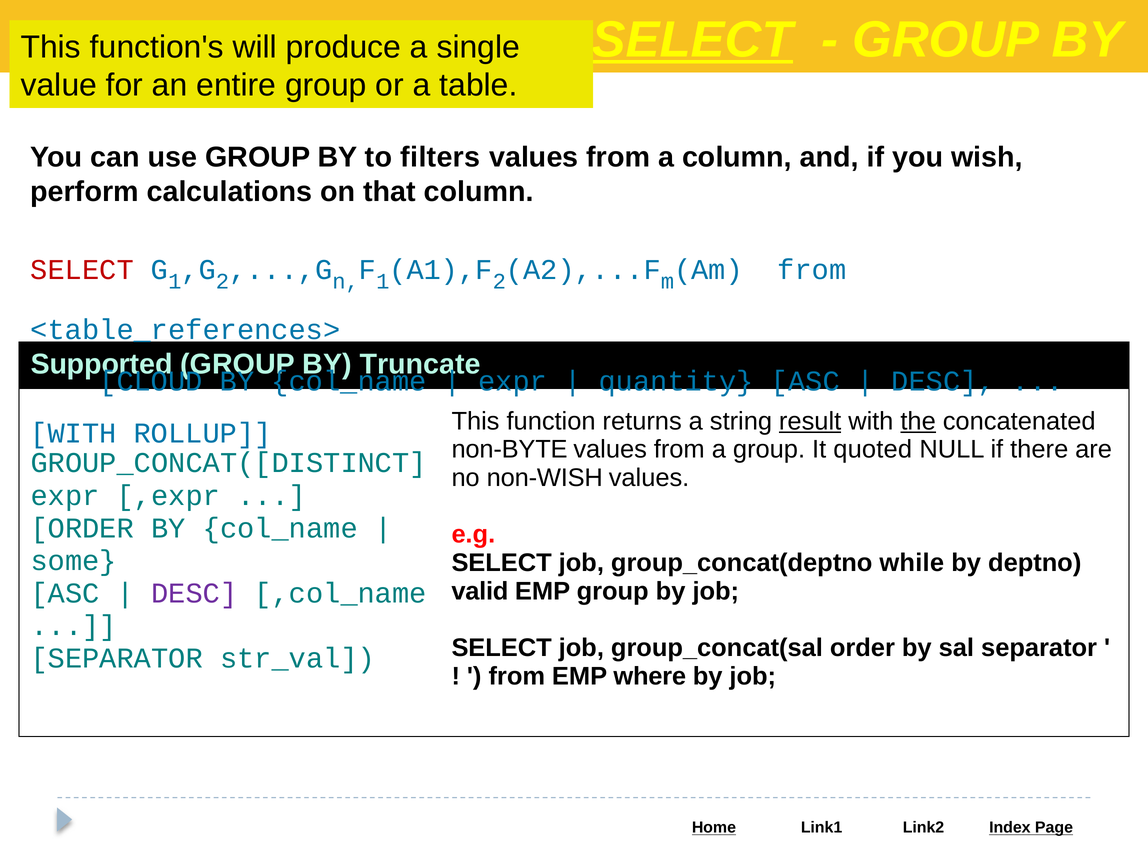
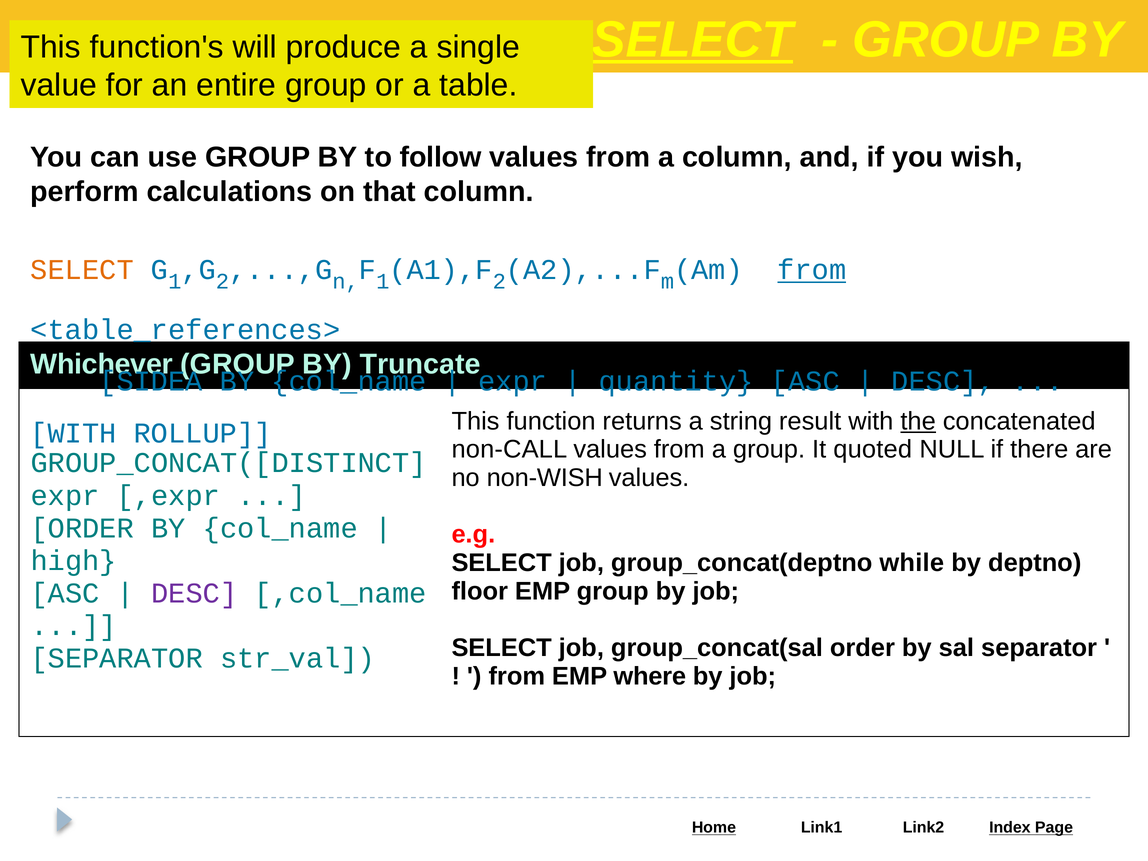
filters: filters -> follow (441, 157)
SELECT colour: red -> orange (82, 270)
from underline: none -> present (812, 270)
Supported: Supported -> Whichever (102, 364)
CLOUD: CLOUD -> SIDEA (151, 381)
result underline: present -> none (810, 421)
non-BYTE: non-BYTE -> non-CALL (509, 449)
some: some -> high (74, 561)
valid: valid -> floor (480, 591)
